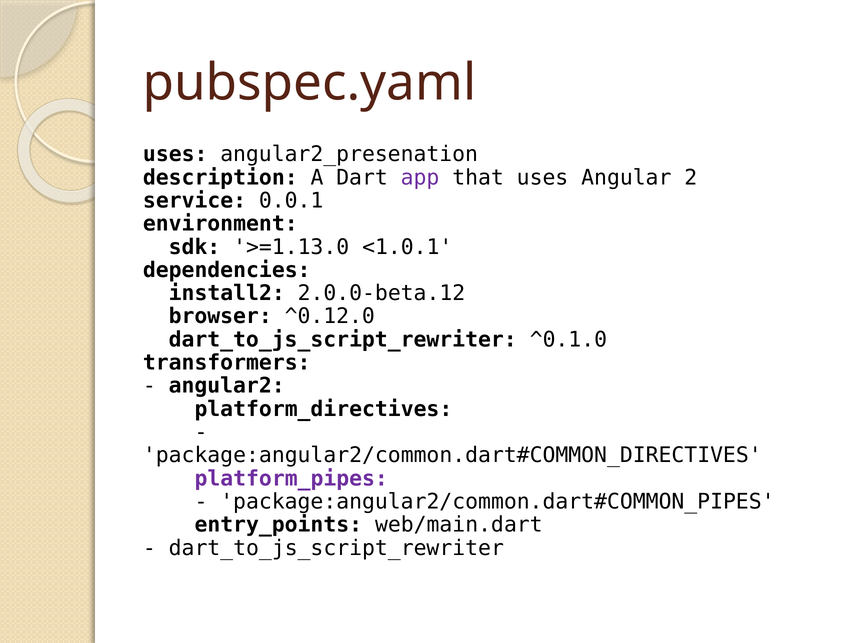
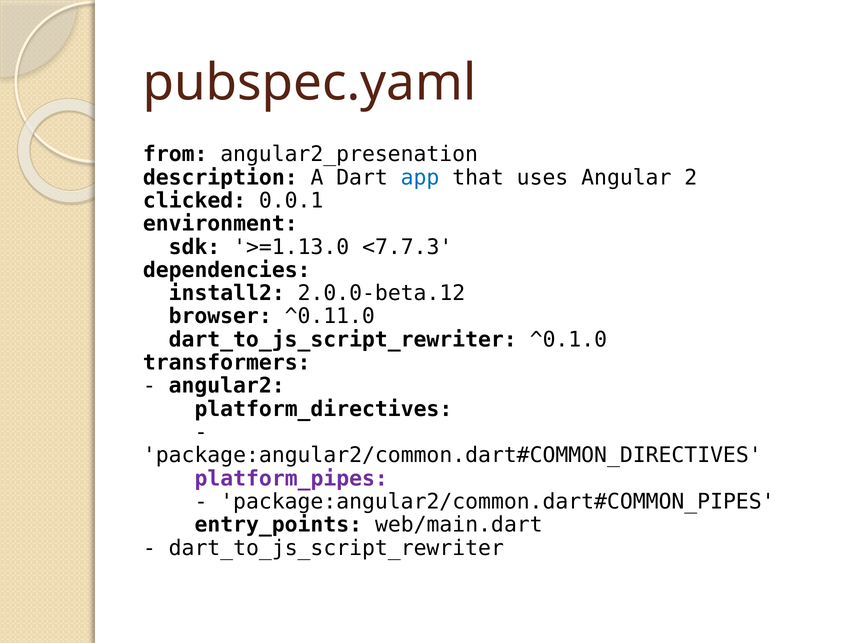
uses: uses -> from (175, 154)
app colour: purple -> blue (420, 177)
service: service -> clicked (195, 201)
<1.0.1: <1.0.1 -> <7.7.3 (407, 247)
^0.12.0: ^0.12.0 -> ^0.11.0 (330, 316)
